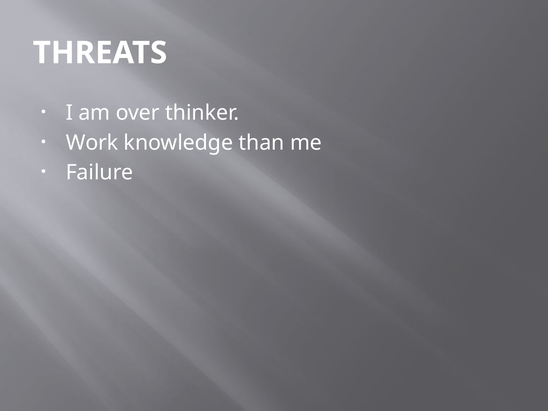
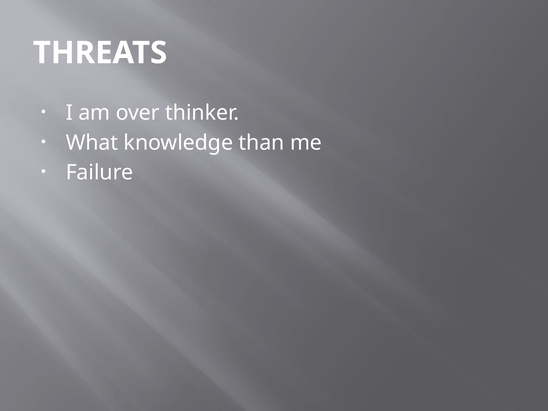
Work: Work -> What (92, 143)
